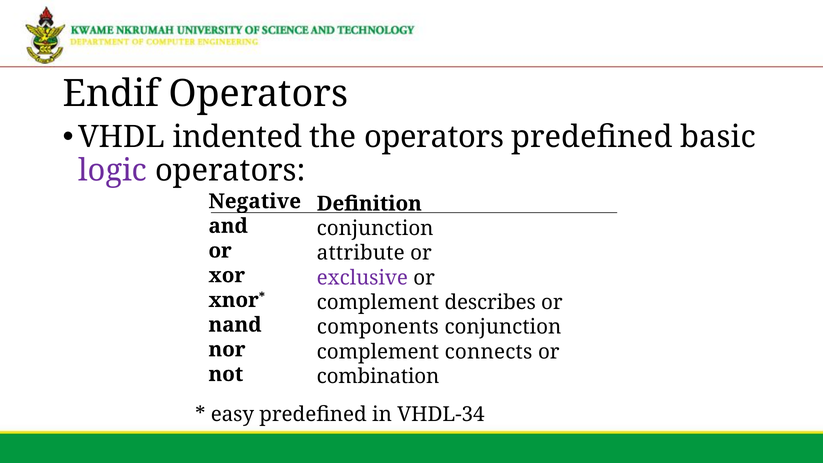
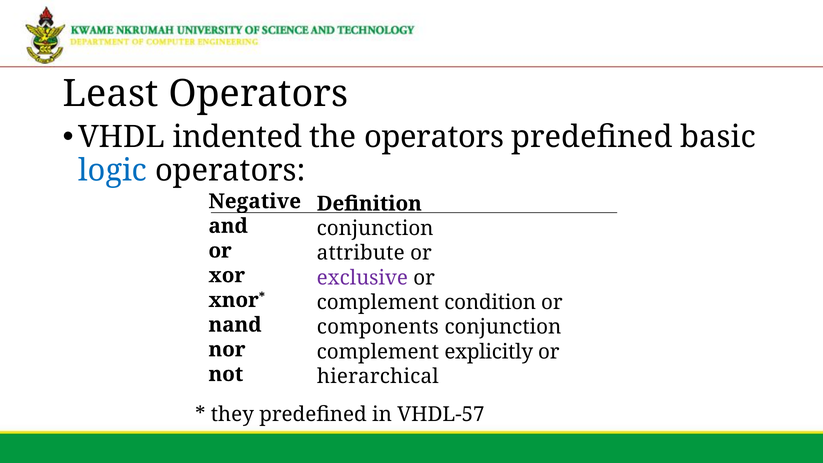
Endif: Endif -> Least (111, 94)
logic colour: purple -> blue (113, 171)
describes: describes -> condition (490, 302)
connects: connects -> explicitly (489, 352)
combination: combination -> hierarchical (378, 377)
easy: easy -> they (232, 415)
VHDL-34: VHDL-34 -> VHDL-57 (441, 415)
